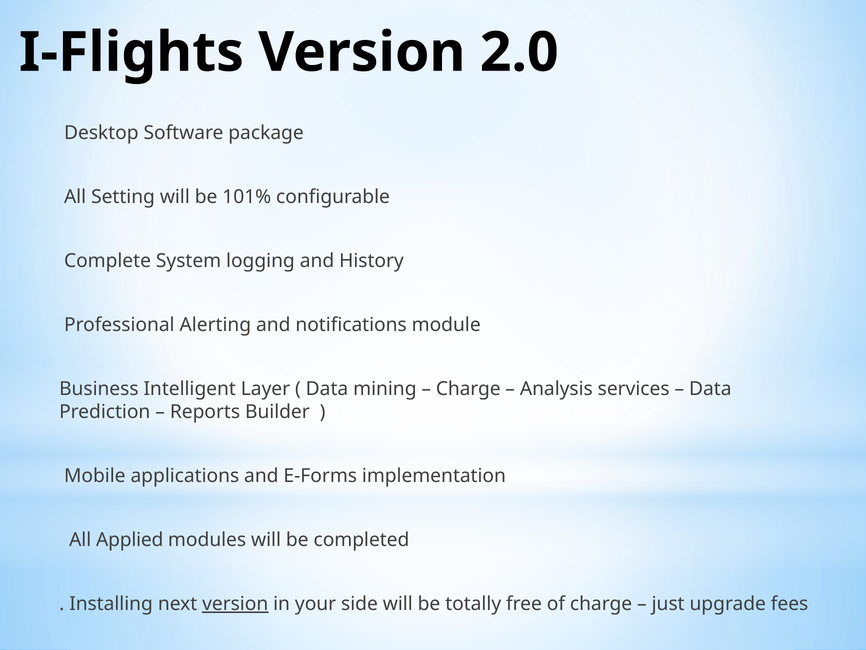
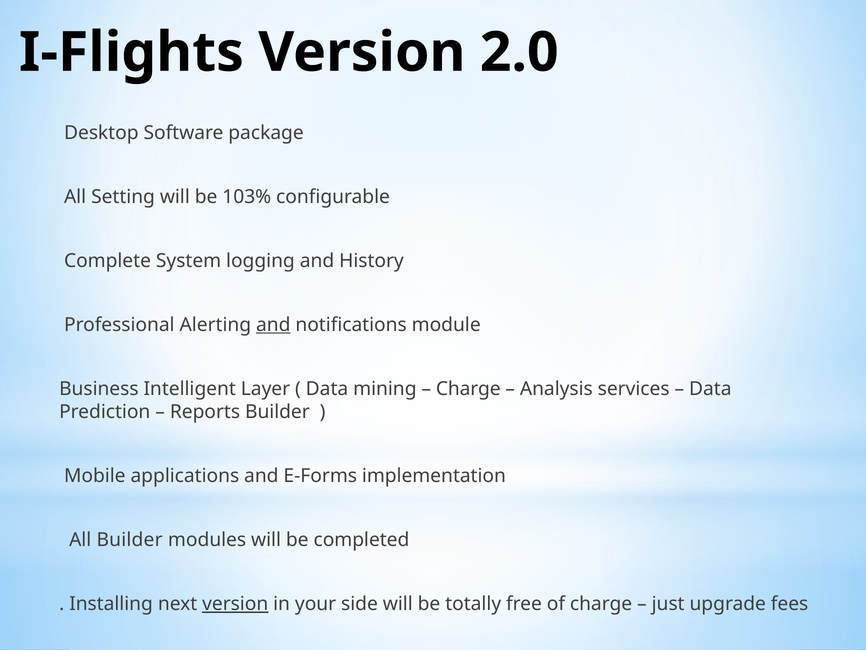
101%: 101% -> 103% (247, 197)
and underline: none -> present (273, 325)
All Applied: Applied -> Builder (130, 540)
